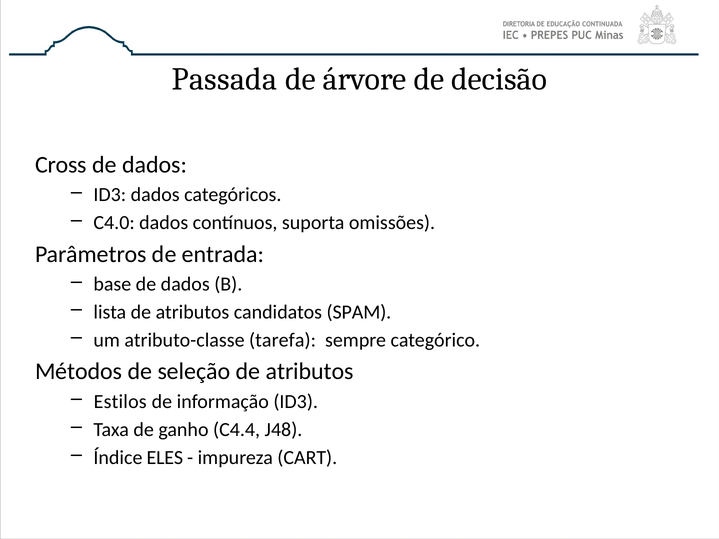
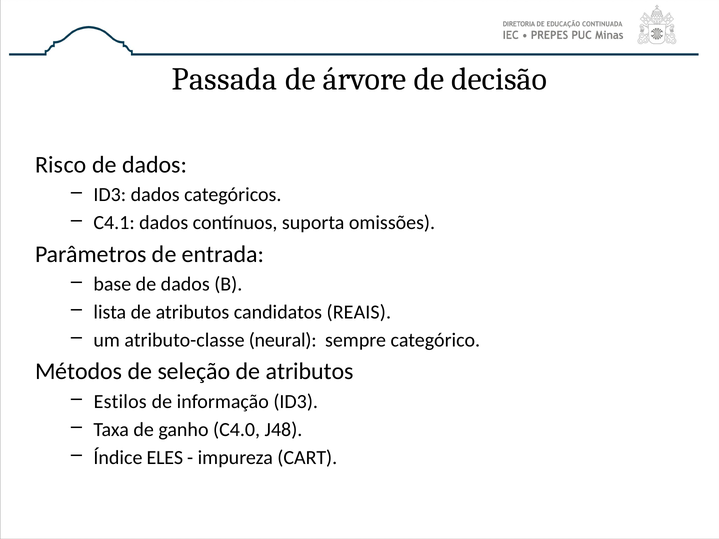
Cross: Cross -> Risco (61, 165)
C4.0: C4.0 -> C4.1 (114, 223)
SPAM: SPAM -> REAIS (359, 312)
tarefa: tarefa -> neural (283, 340)
C4.4: C4.4 -> C4.0 (237, 430)
